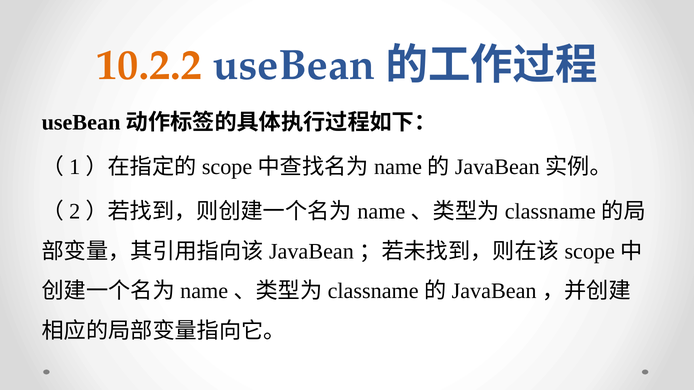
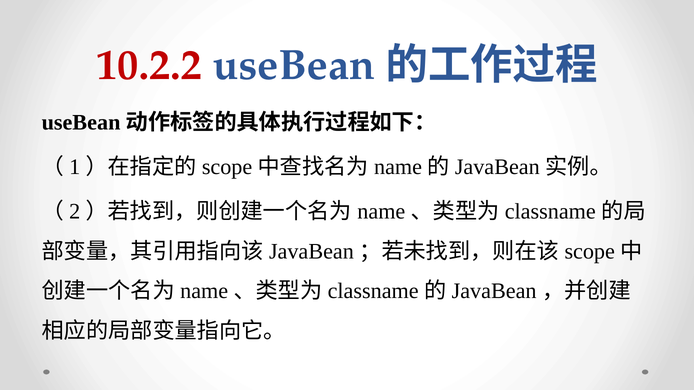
10.2.2 colour: orange -> red (149, 65)
